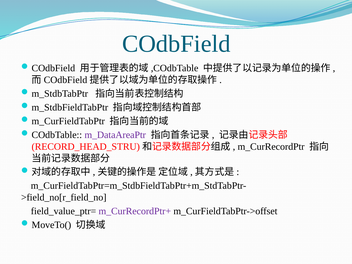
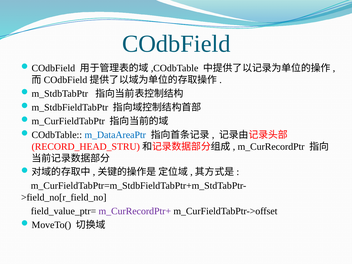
m_DataAreaPtr colour: purple -> blue (115, 135)
